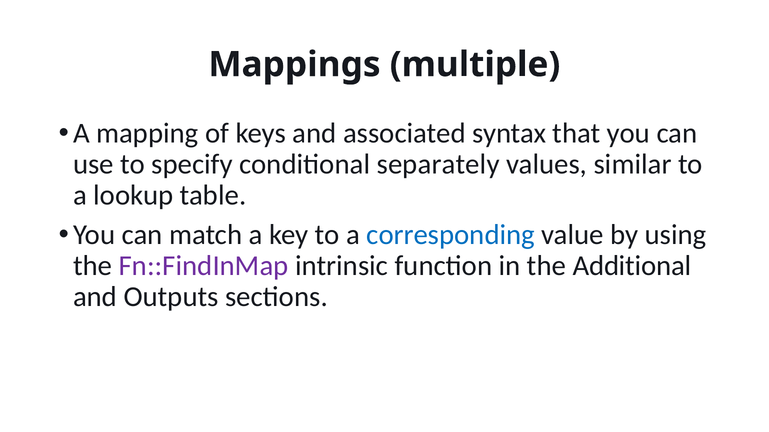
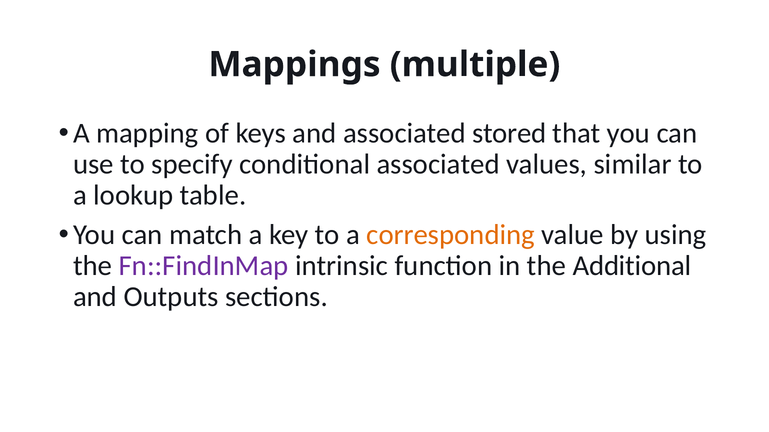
syntax: syntax -> stored (509, 133)
conditional separately: separately -> associated (438, 165)
corresponding colour: blue -> orange (451, 235)
